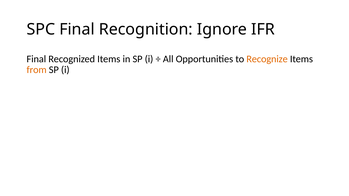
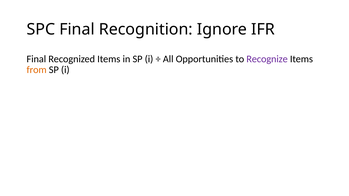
Recognize colour: orange -> purple (267, 59)
